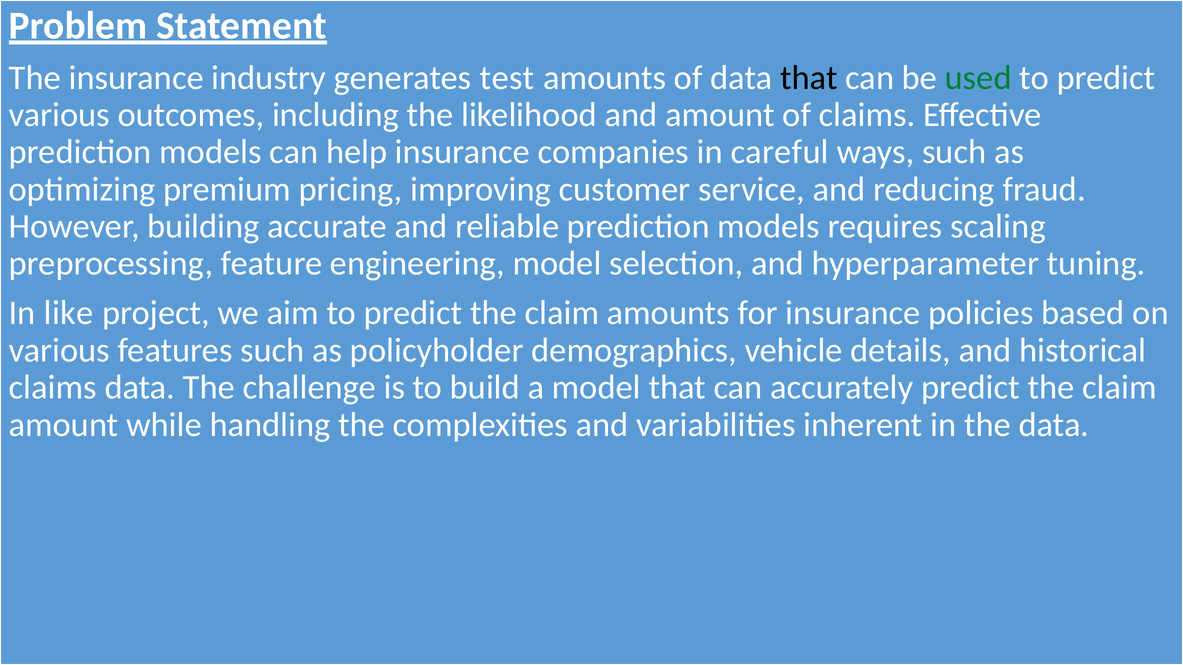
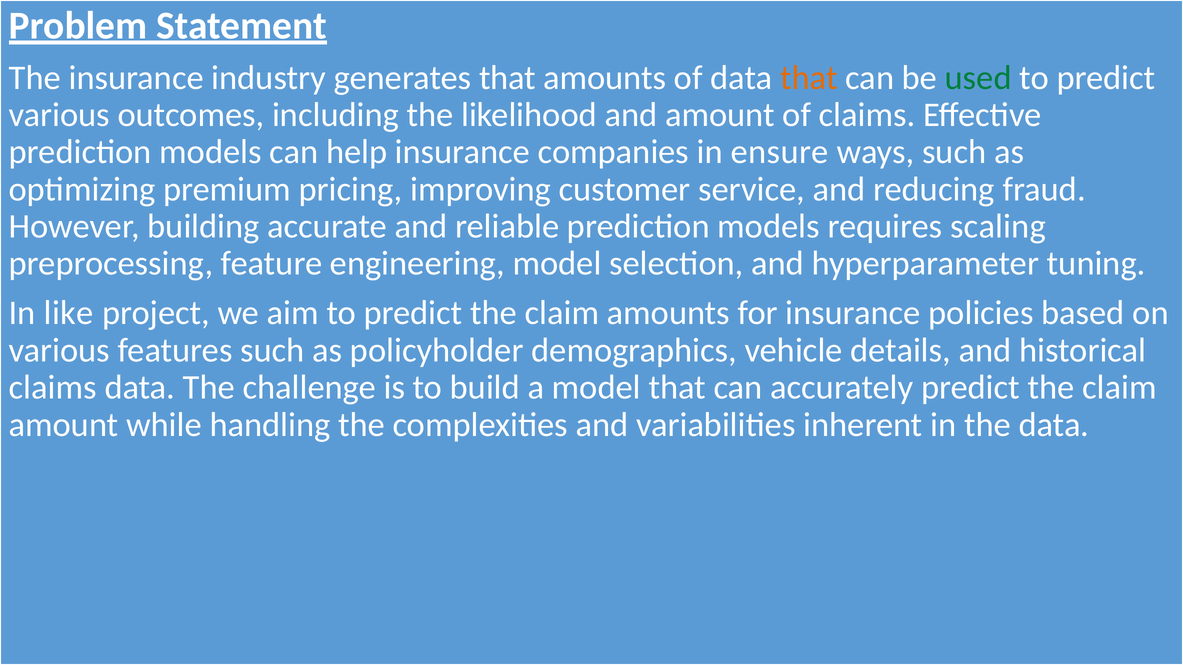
generates test: test -> that (507, 78)
that colour: black -> orange (809, 78)
careful: careful -> ensure (780, 152)
